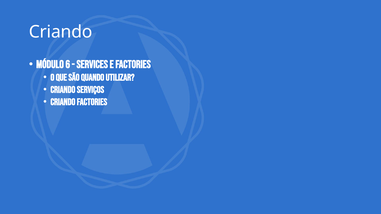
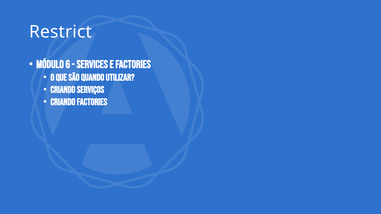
Criando: Criando -> Restrict (60, 32)
